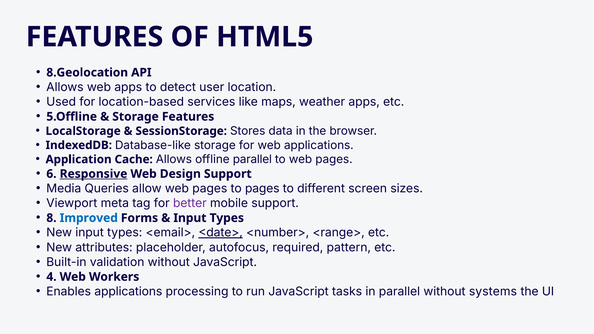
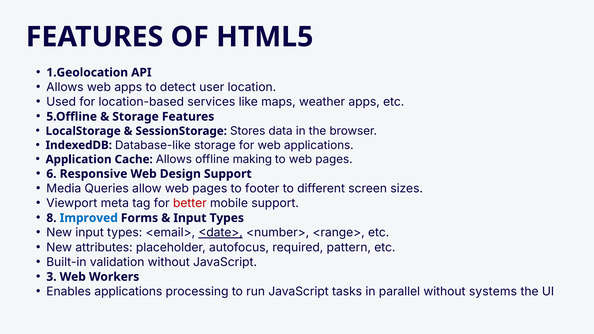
8.Geolocation: 8.Geolocation -> 1.Geolocation (87, 73)
offline parallel: parallel -> making (252, 159)
Responsive underline: present -> none (94, 174)
to pages: pages -> footer (262, 189)
better colour: purple -> red (190, 203)
4: 4 -> 3 (51, 277)
